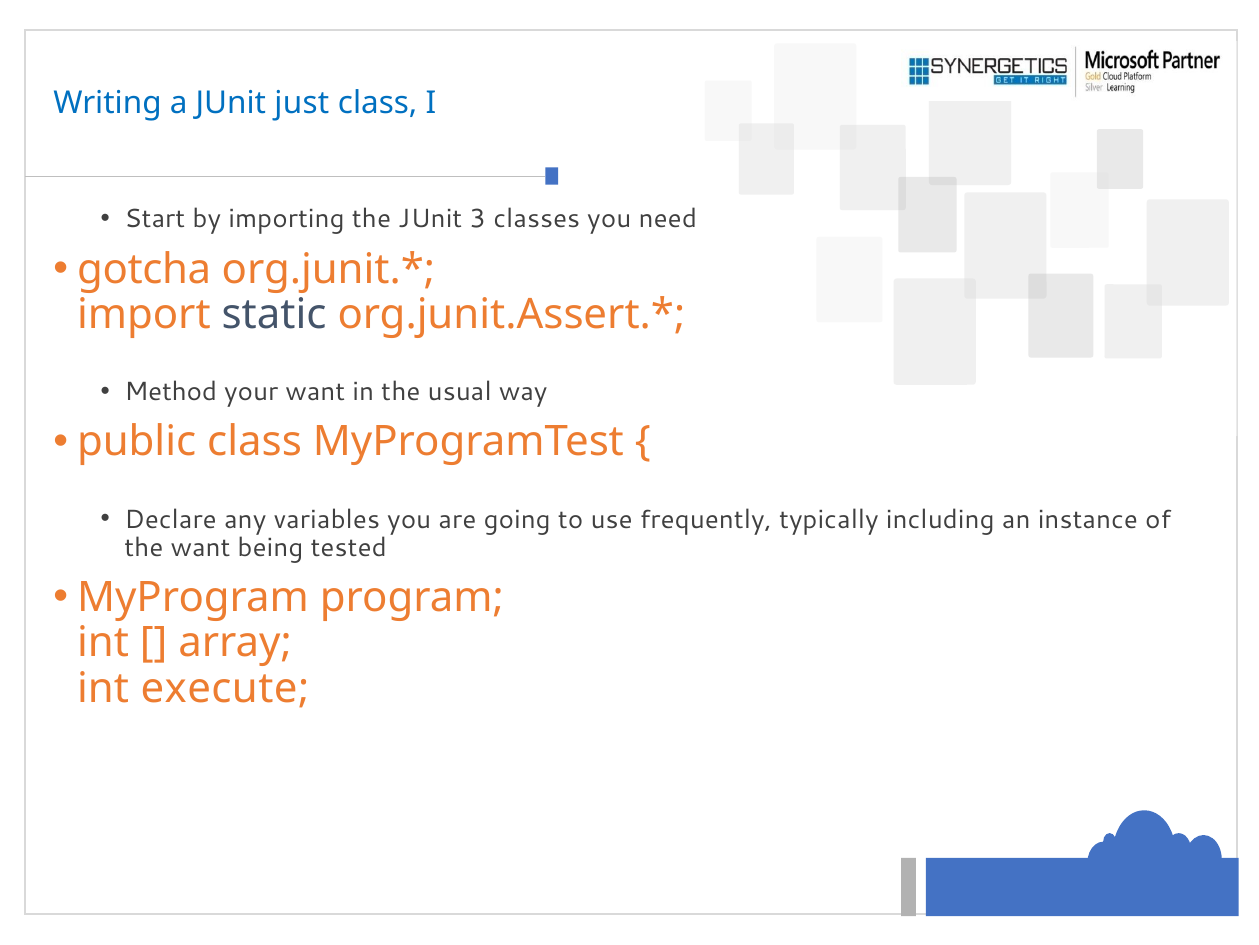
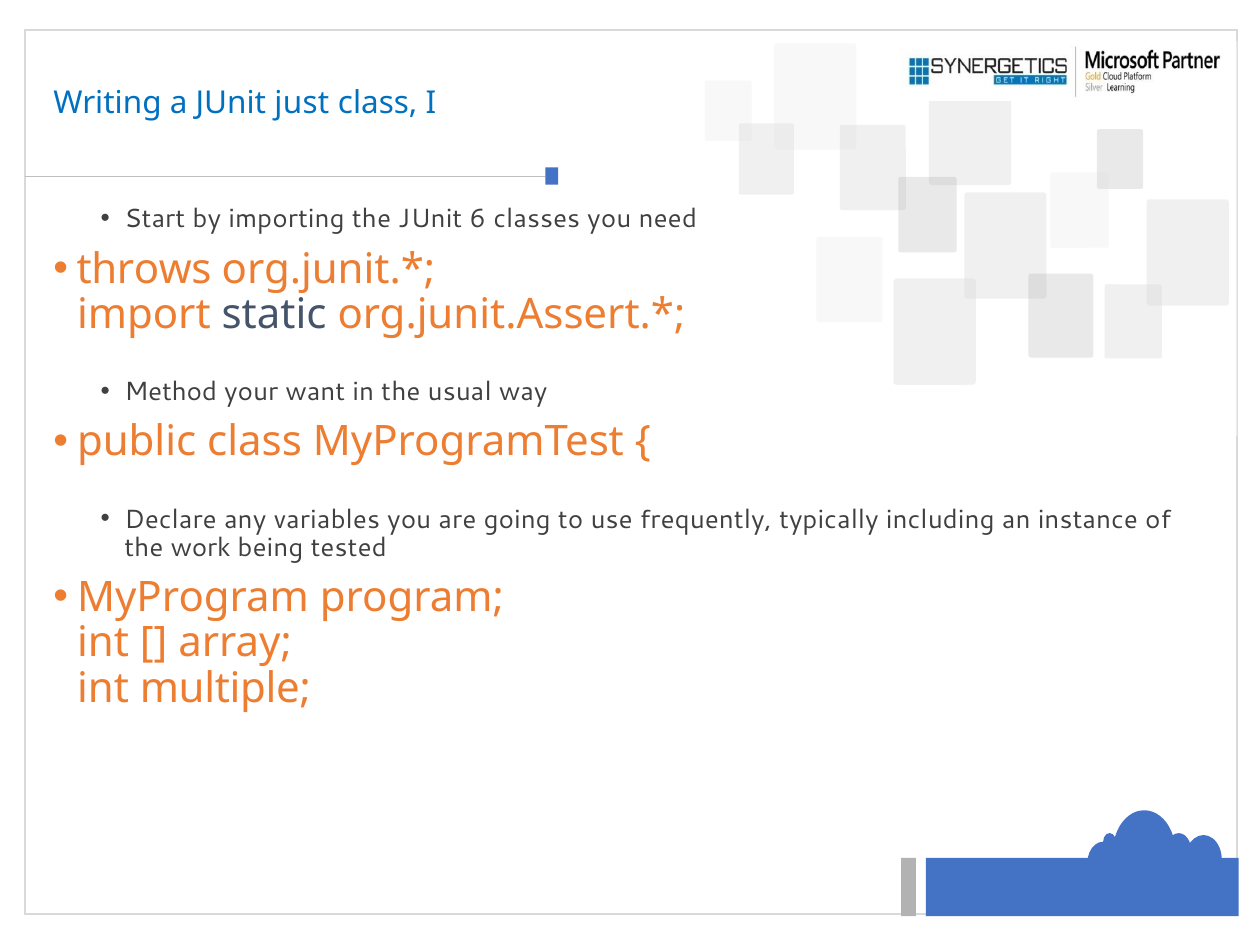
3: 3 -> 6 (478, 219)
gotcha: gotcha -> throws (144, 269)
the want: want -> work (201, 547)
execute: execute -> multiple (225, 688)
